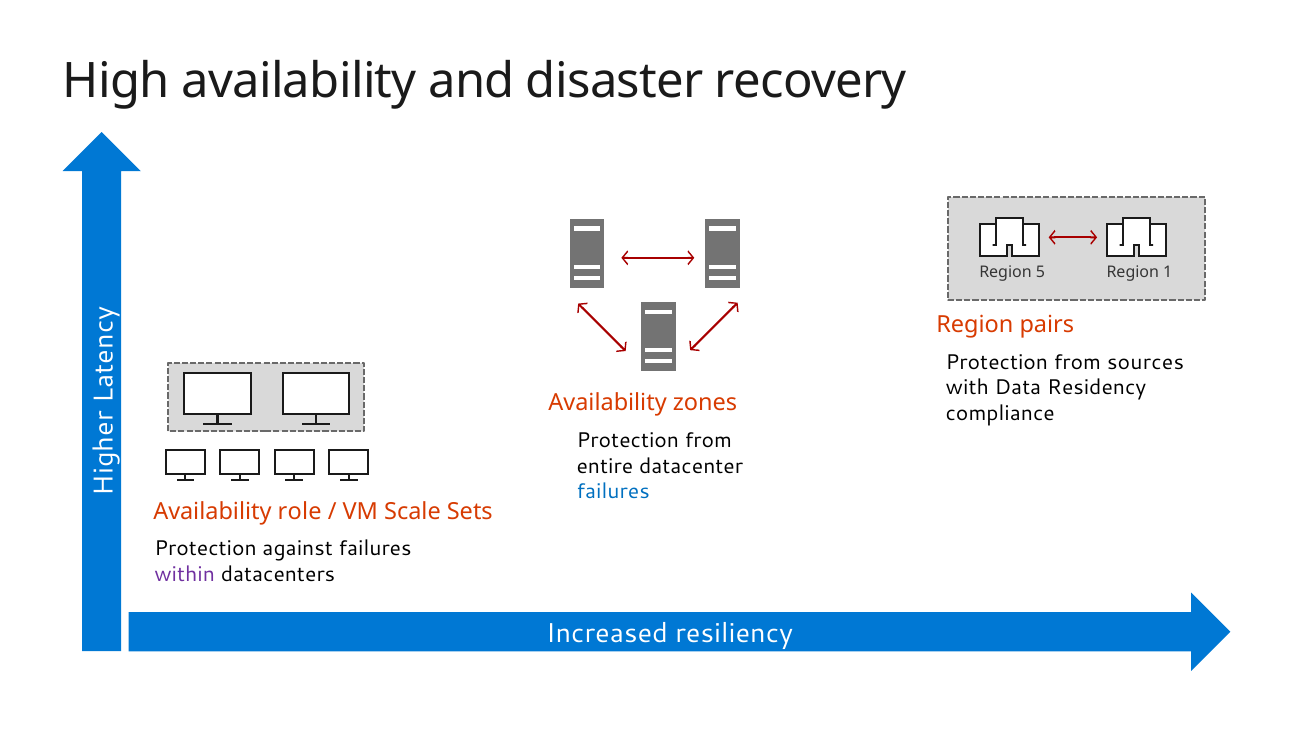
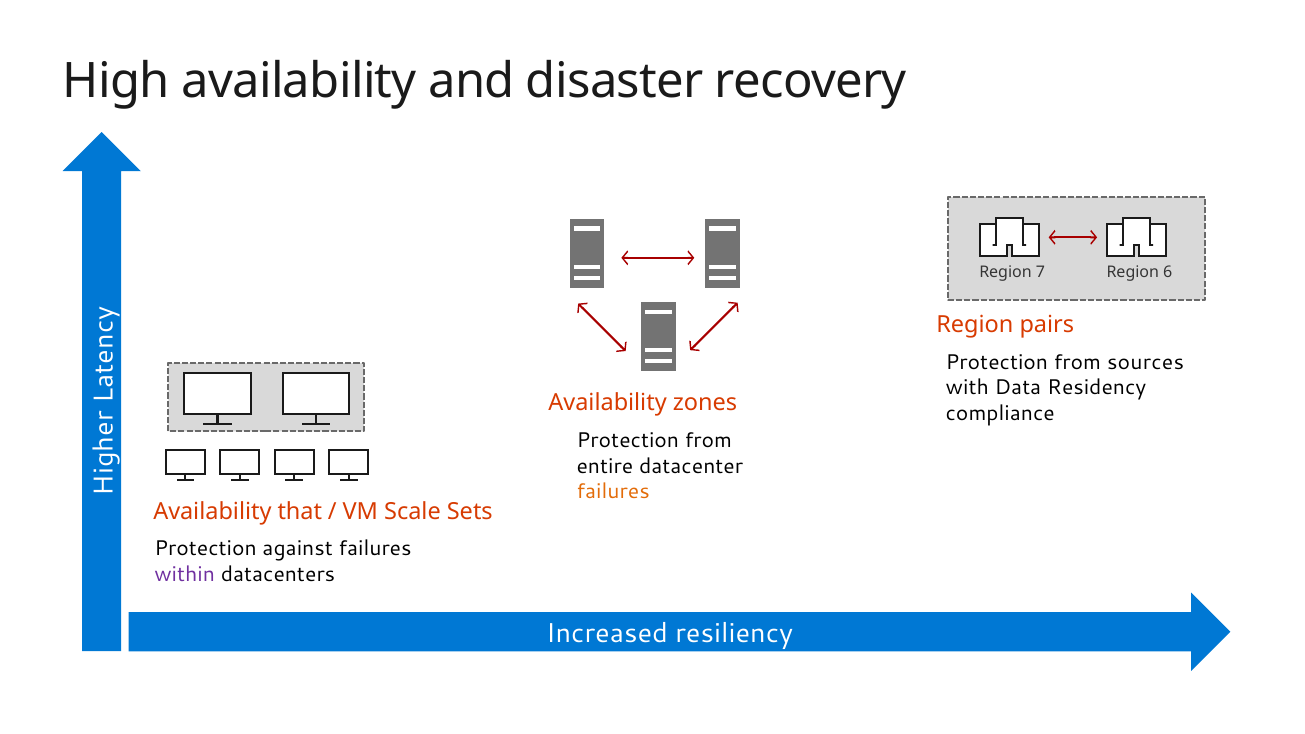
5: 5 -> 7 (1040, 273)
1: 1 -> 6 (1168, 272)
failures colour: blue -> orange (613, 492)
role: role -> that (300, 511)
